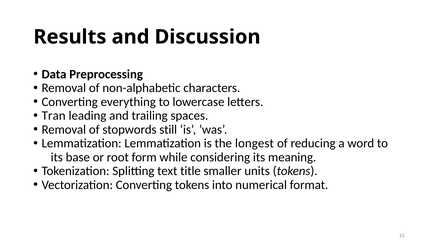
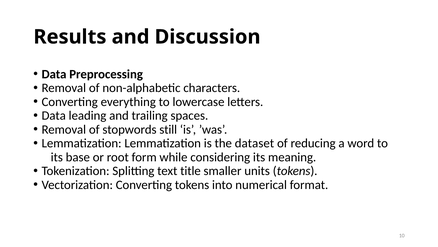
Tran: Tran -> Data (54, 115)
longest: longest -> dataset (254, 143)
